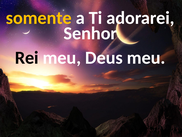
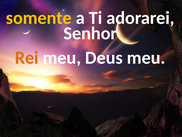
Rei colour: black -> orange (27, 58)
